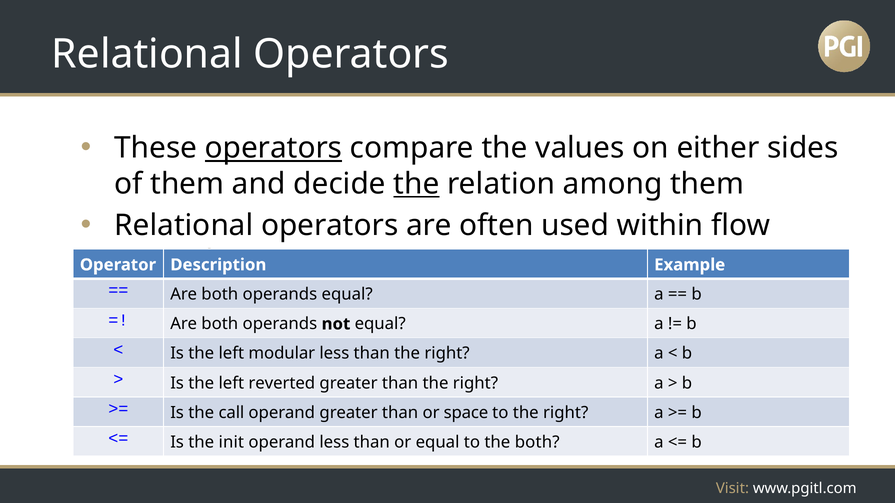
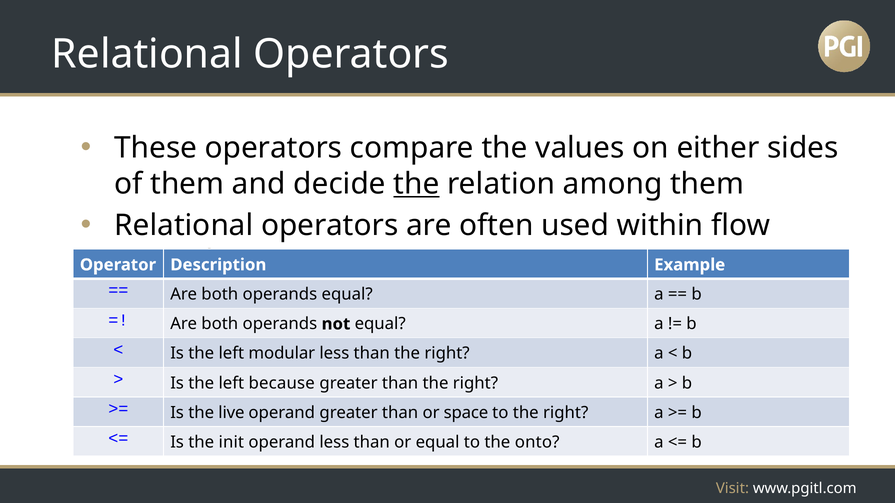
operators underline: present -> none (274, 148)
reverted: reverted -> because (282, 383)
call: call -> live (231, 413)
the both: both -> onto (537, 442)
